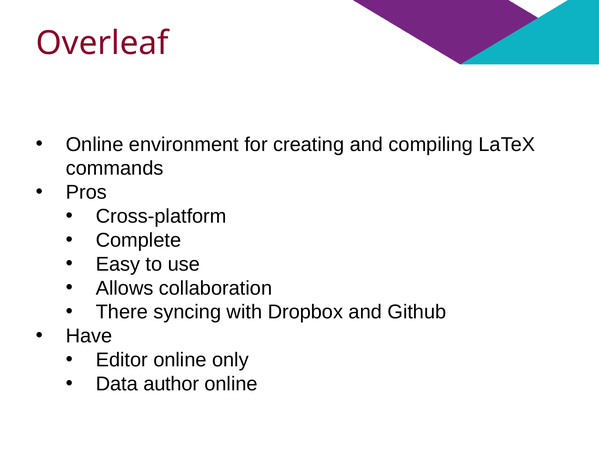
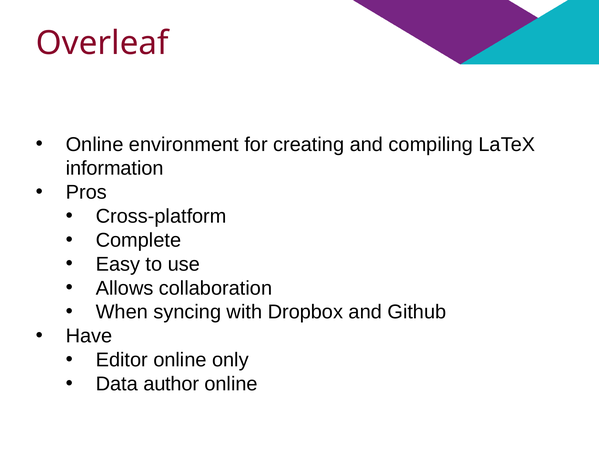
commands: commands -> information (115, 168)
There: There -> When (122, 312)
